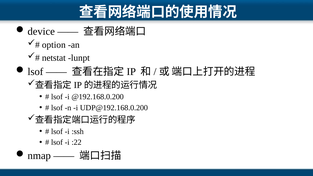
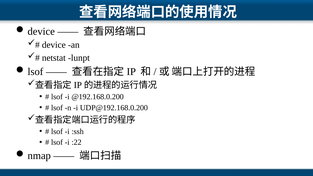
option: option -> device (54, 45)
